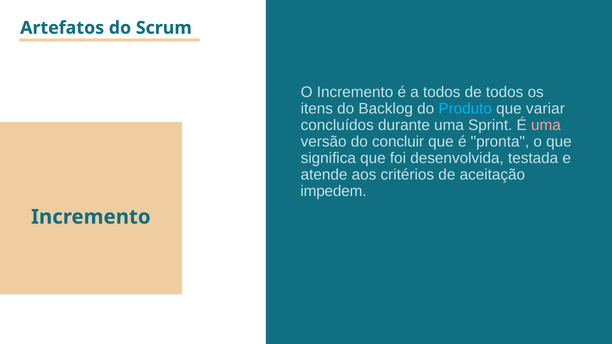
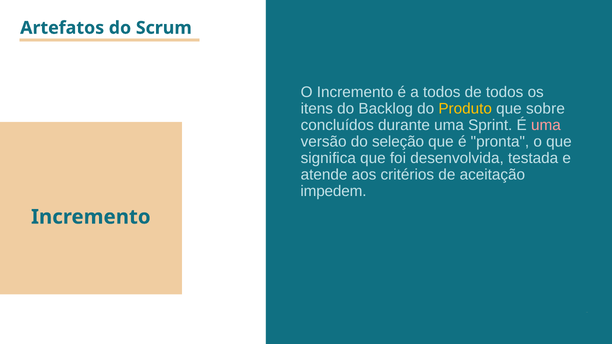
Produto colour: light blue -> yellow (465, 109)
variar: variar -> sobre (545, 109)
concluir: concluir -> seleção (398, 142)
